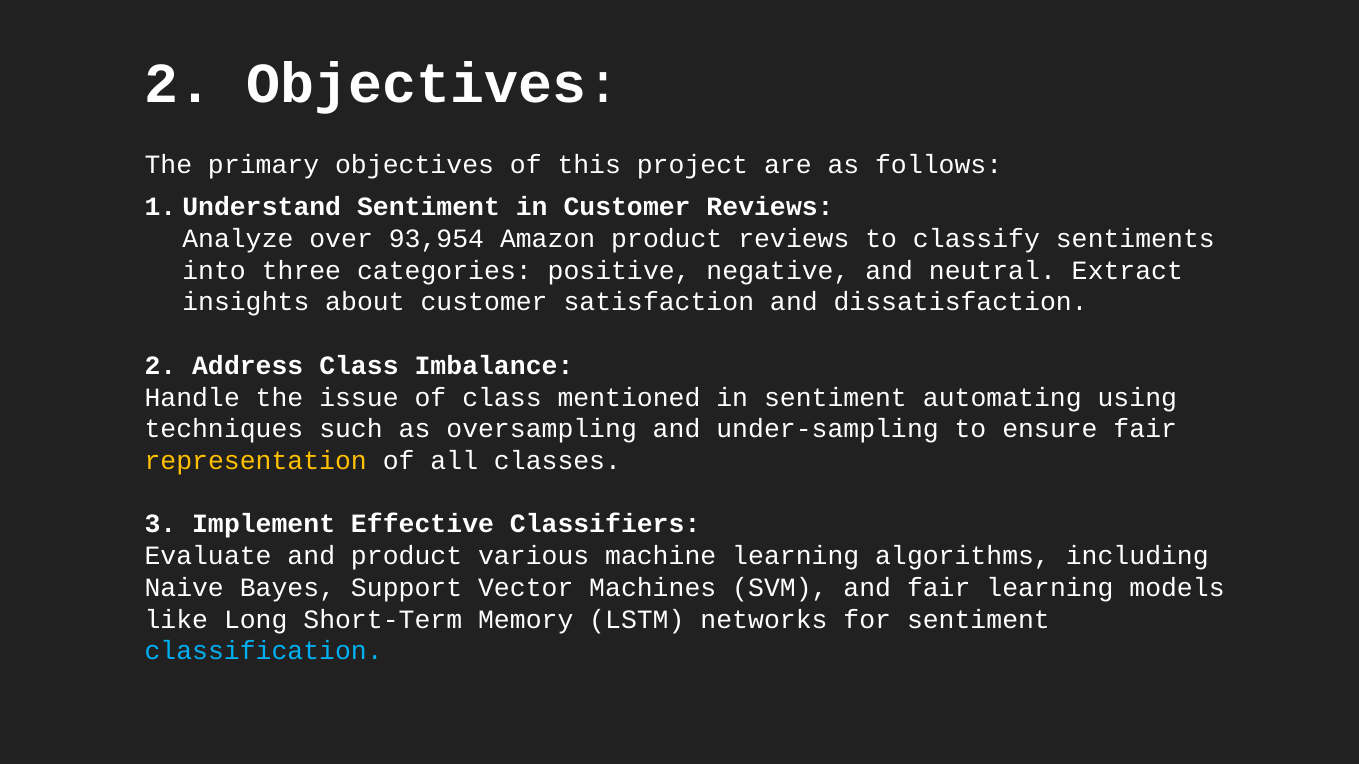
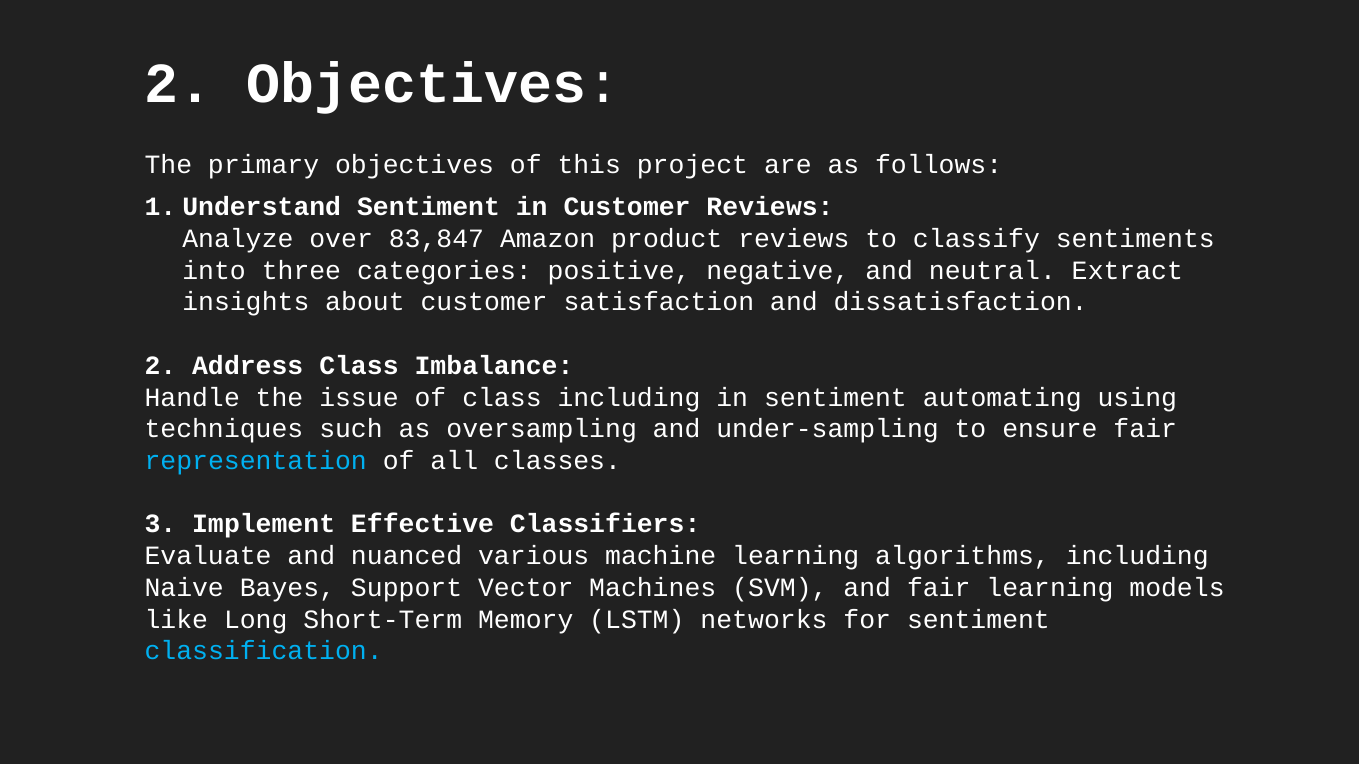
93,954: 93,954 -> 83,847 (436, 239)
class mentioned: mentioned -> including (629, 398)
representation colour: yellow -> light blue (256, 461)
and product: product -> nuanced (407, 556)
